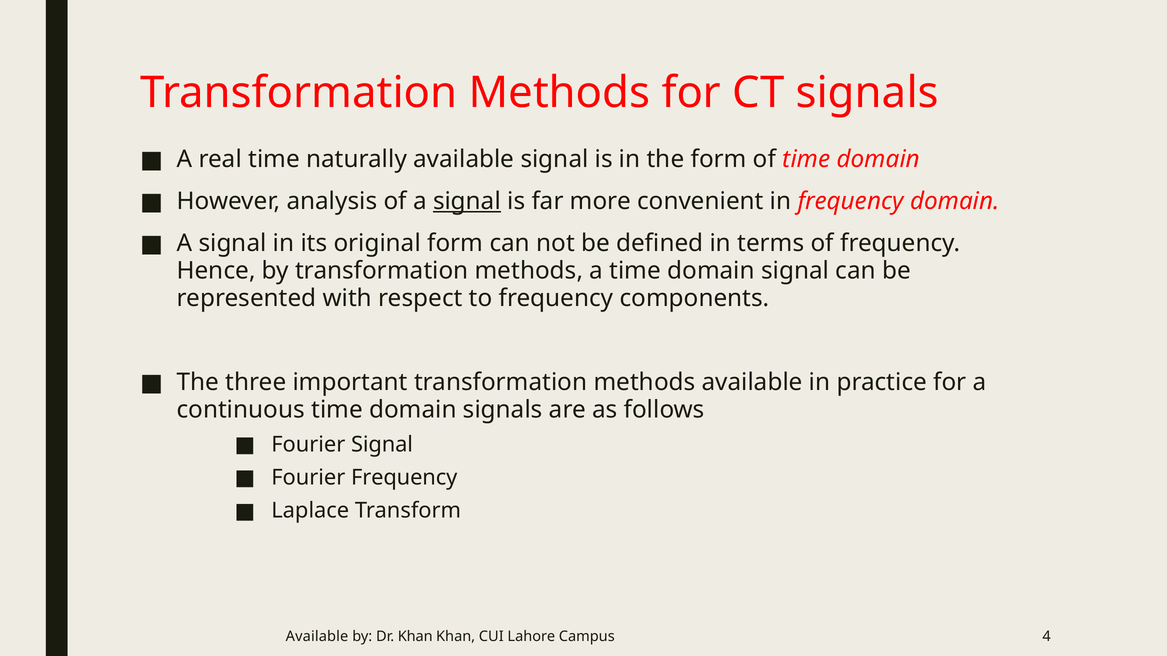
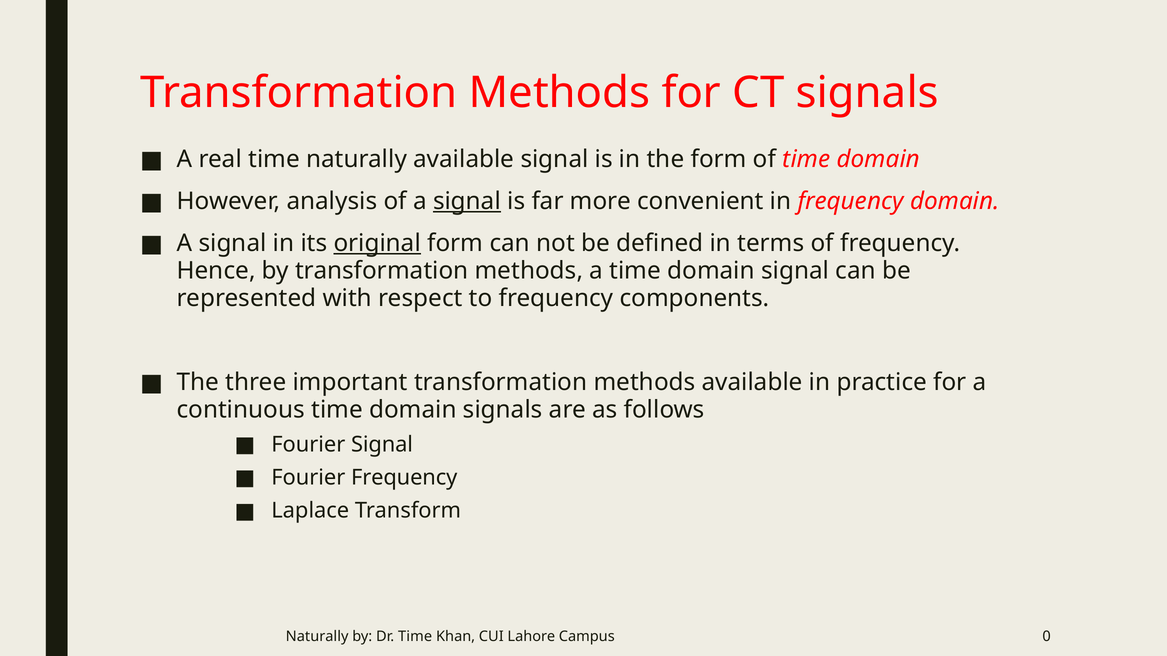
original underline: none -> present (377, 244)
Available: Available -> Naturally (317, 637)
Dr Khan: Khan -> Time (415, 637)
4: 4 -> 0 (1047, 637)
